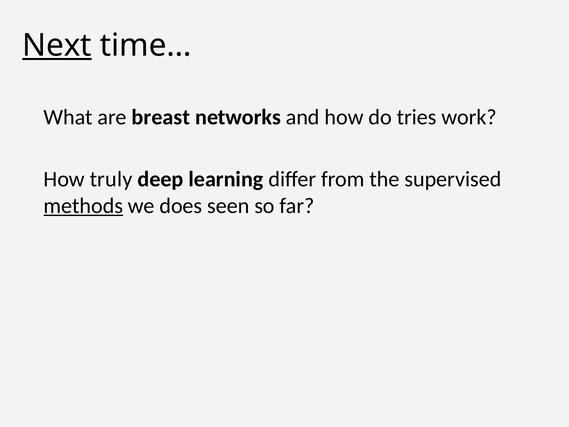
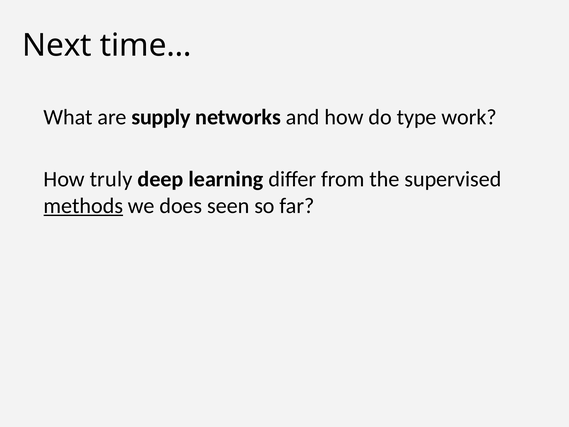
Next underline: present -> none (57, 45)
breast: breast -> supply (161, 117)
tries: tries -> type (417, 117)
